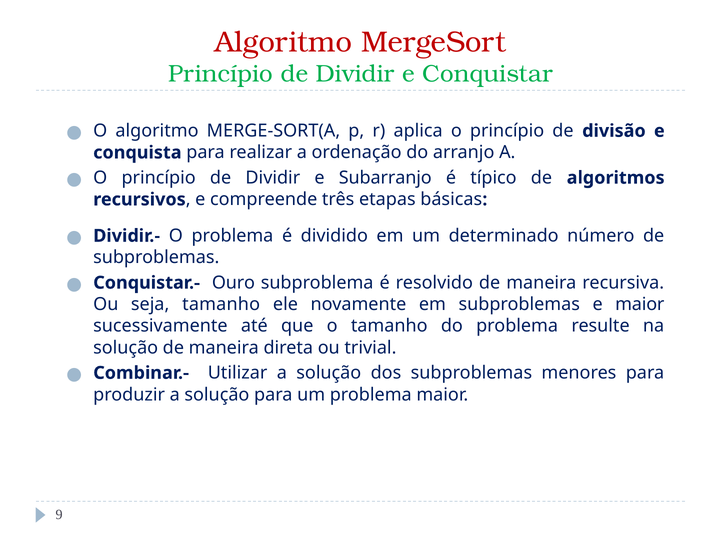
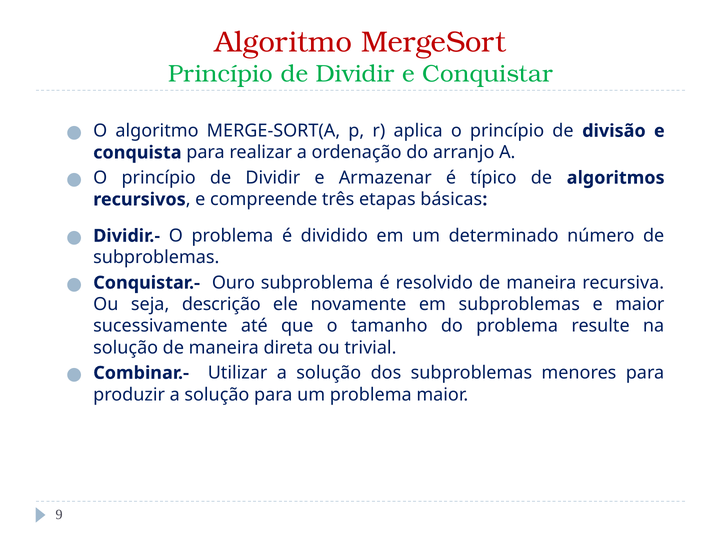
Subarranjo: Subarranjo -> Armazenar (385, 178)
seja tamanho: tamanho -> descrição (221, 304)
